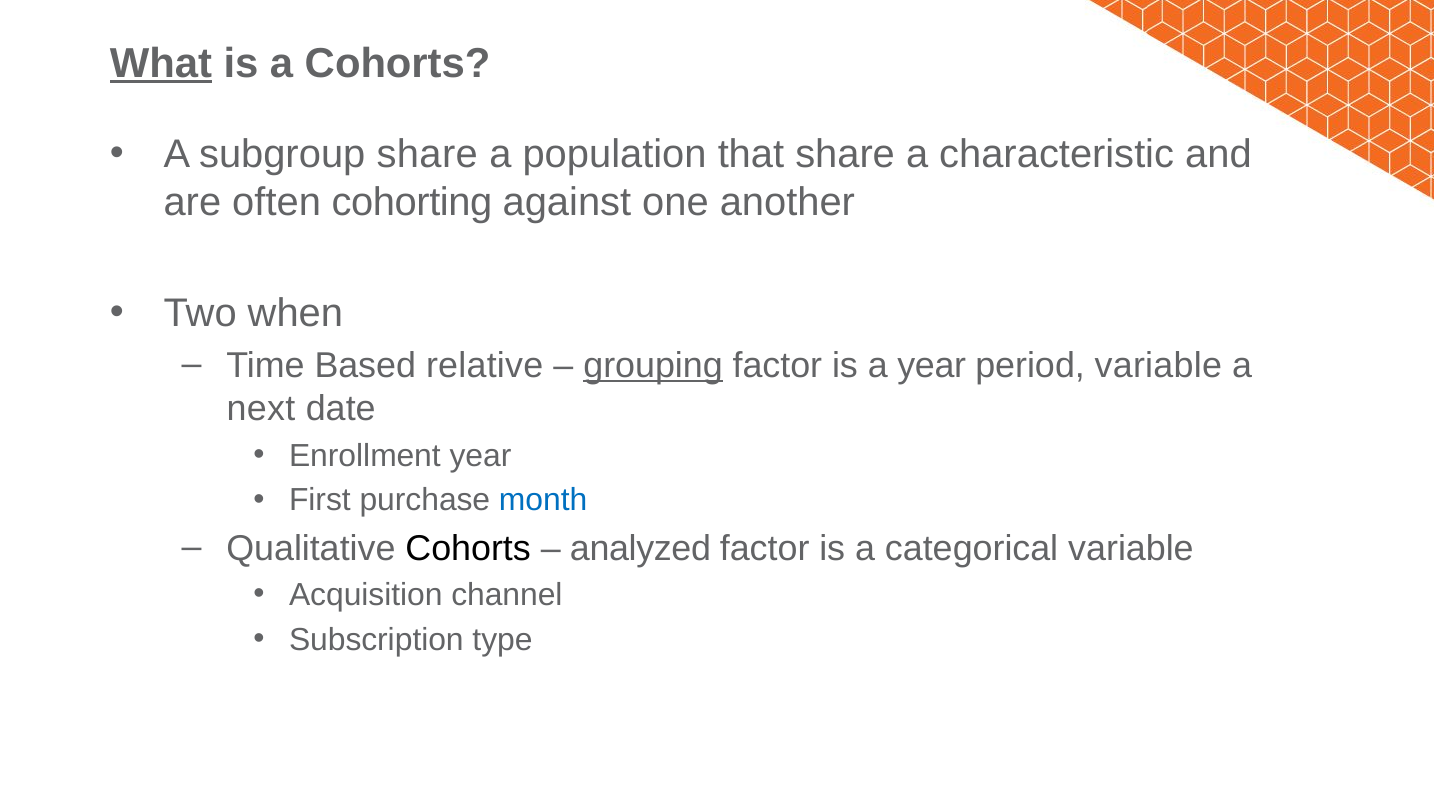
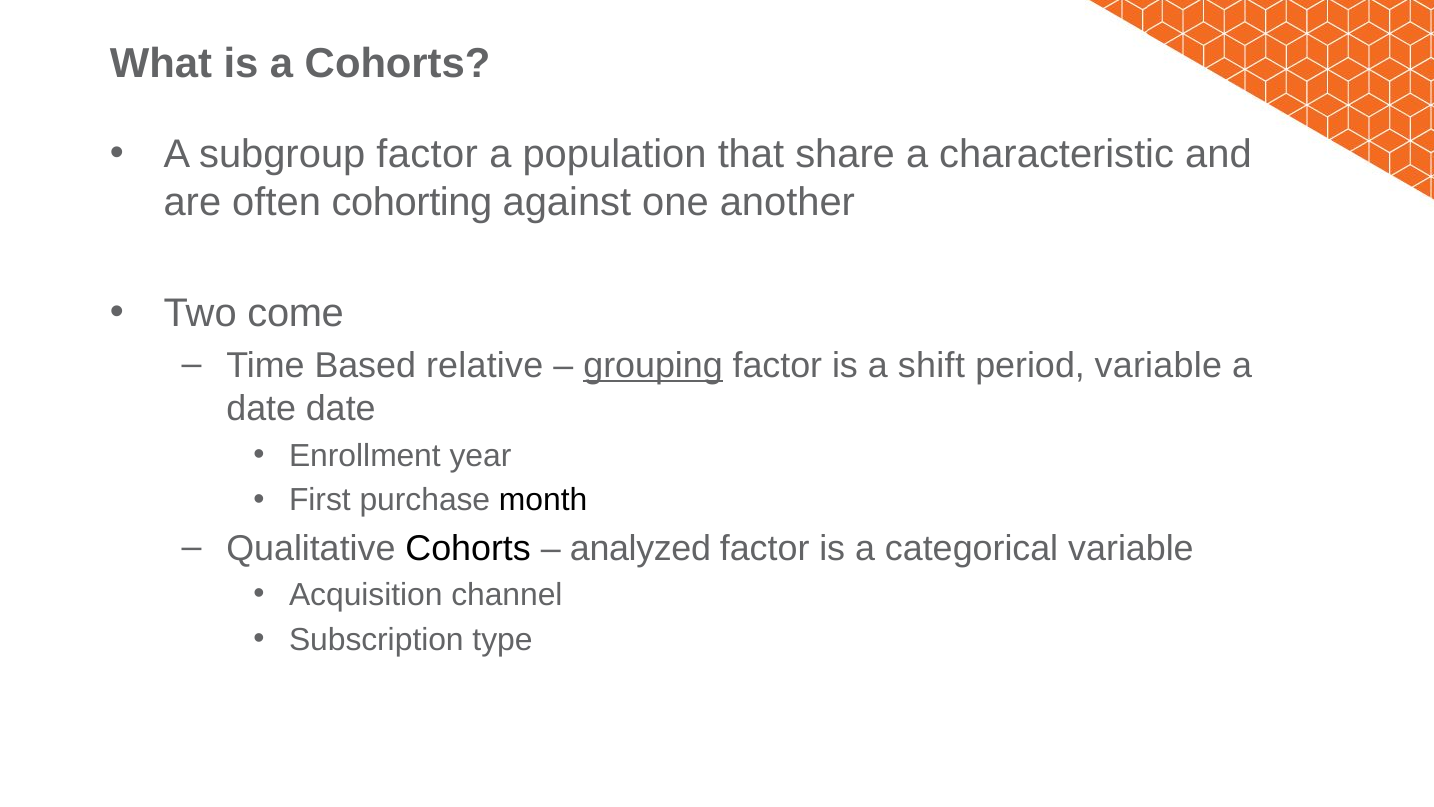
What underline: present -> none (161, 64)
subgroup share: share -> factor (427, 154)
when: when -> come (296, 314)
a year: year -> shift (931, 366)
next: next -> date (261, 409)
month colour: blue -> black (543, 500)
